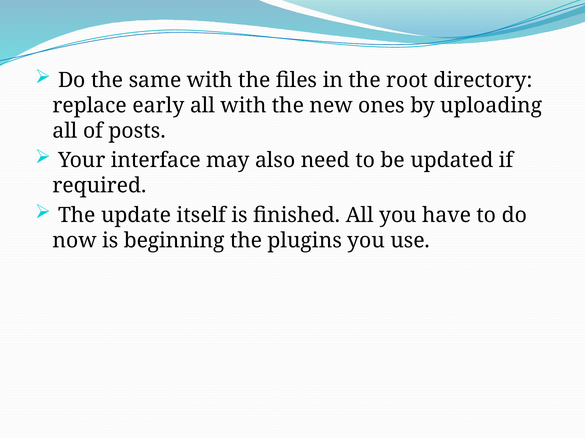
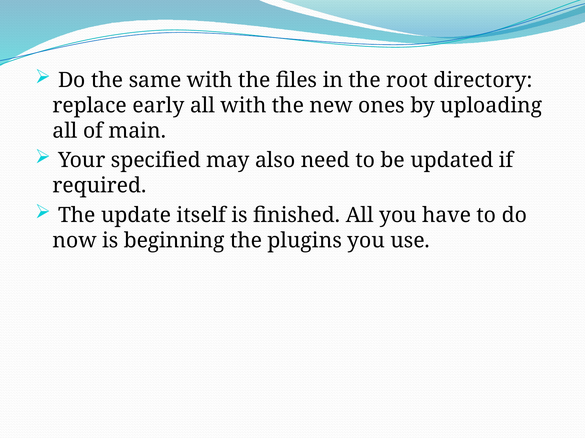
posts: posts -> main (137, 131)
interface: interface -> specified (156, 161)
